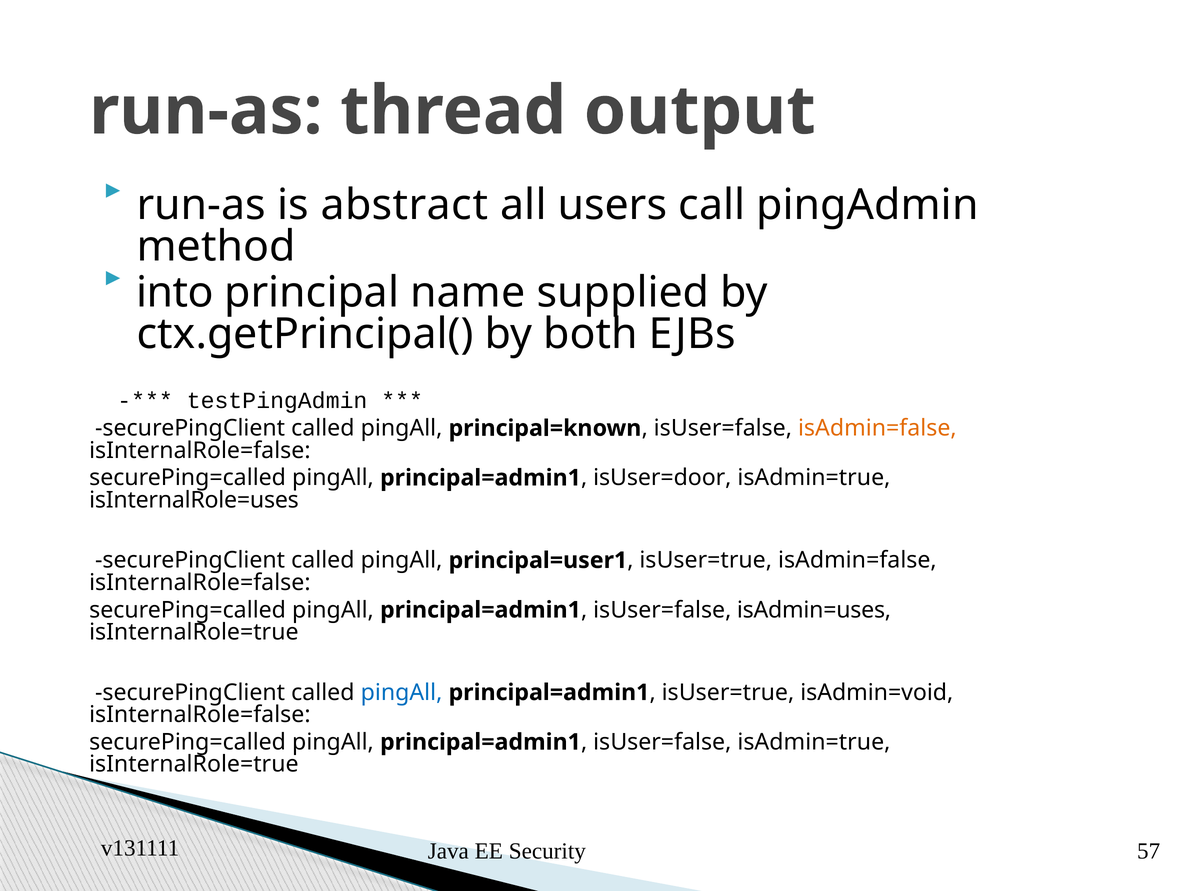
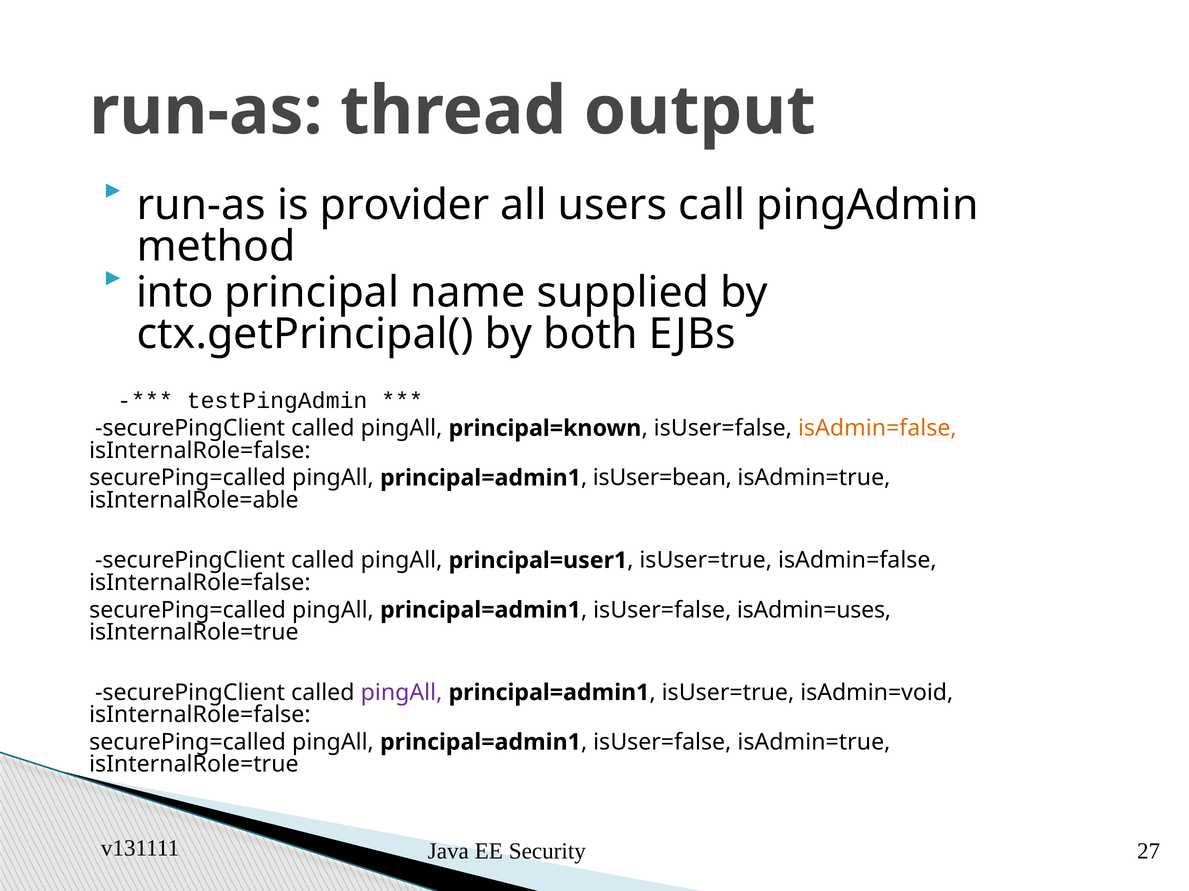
abstract: abstract -> provider (405, 205)
isUser=door: isUser=door -> isUser=bean (662, 478)
isInternalRole=uses: isInternalRole=uses -> isInternalRole=able (194, 500)
pingAll colour: blue -> purple (402, 693)
57: 57 -> 27 (1149, 852)
